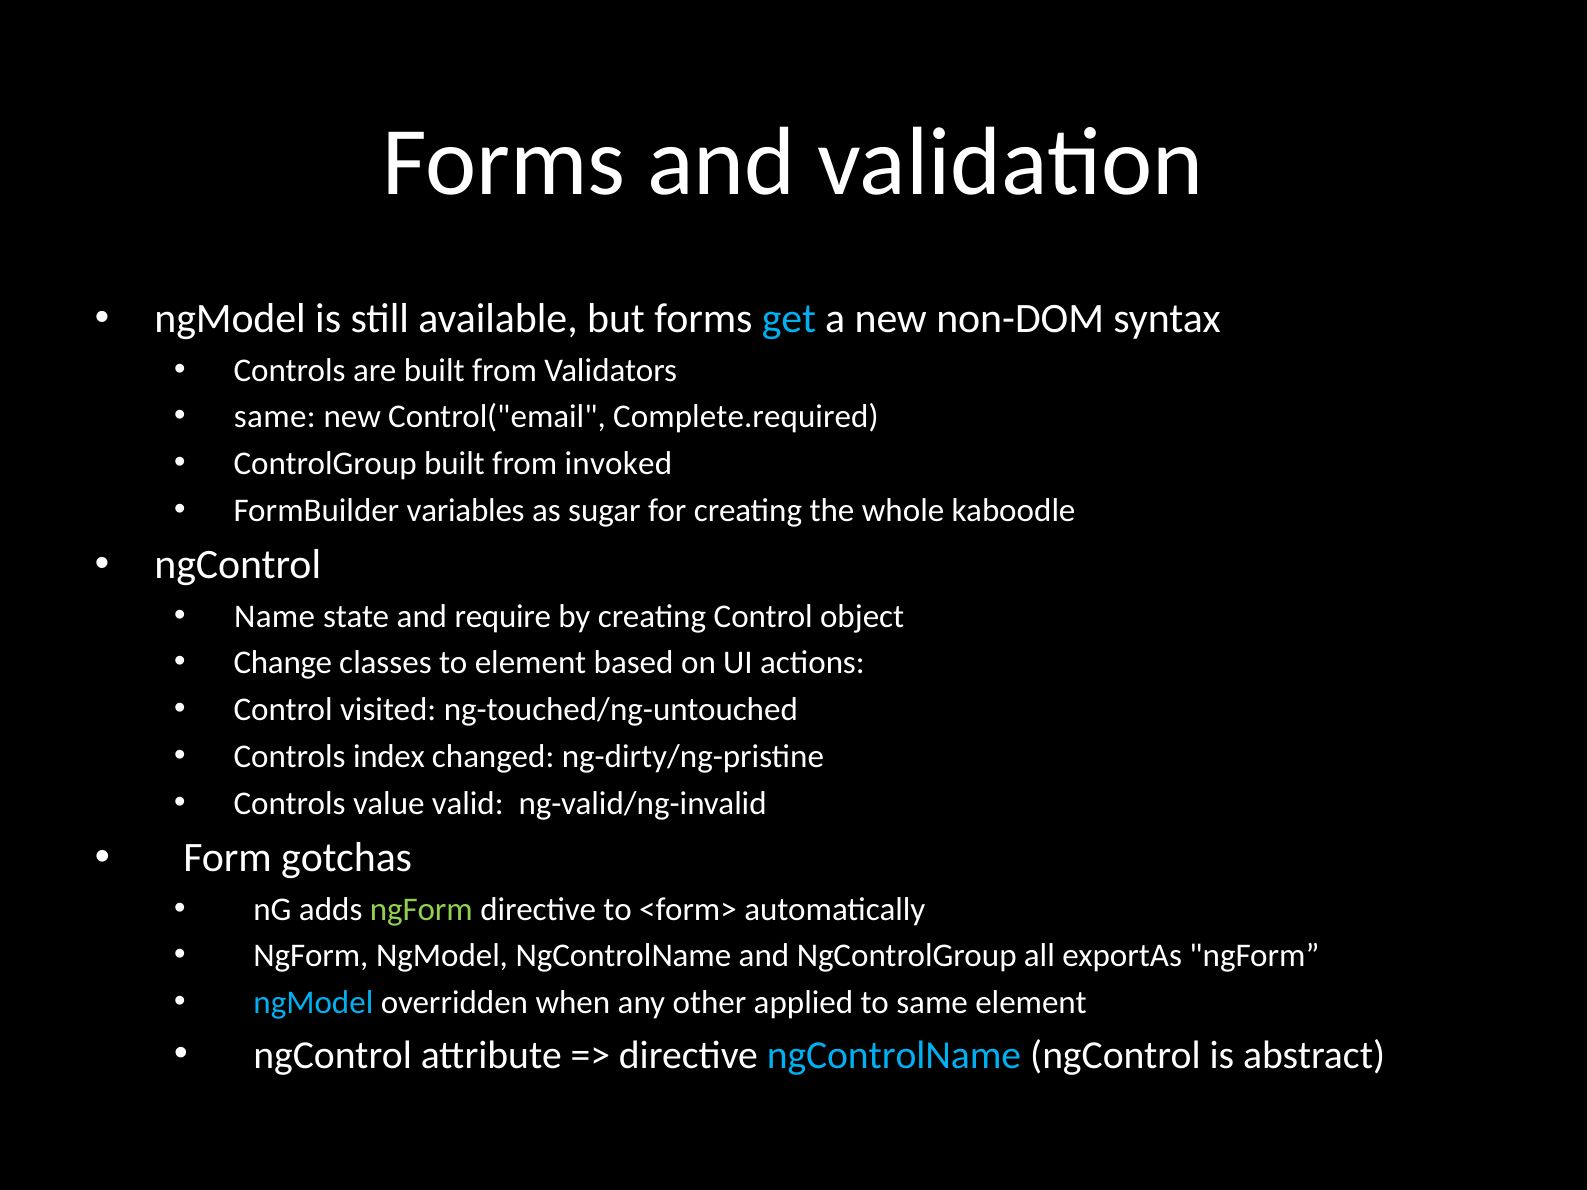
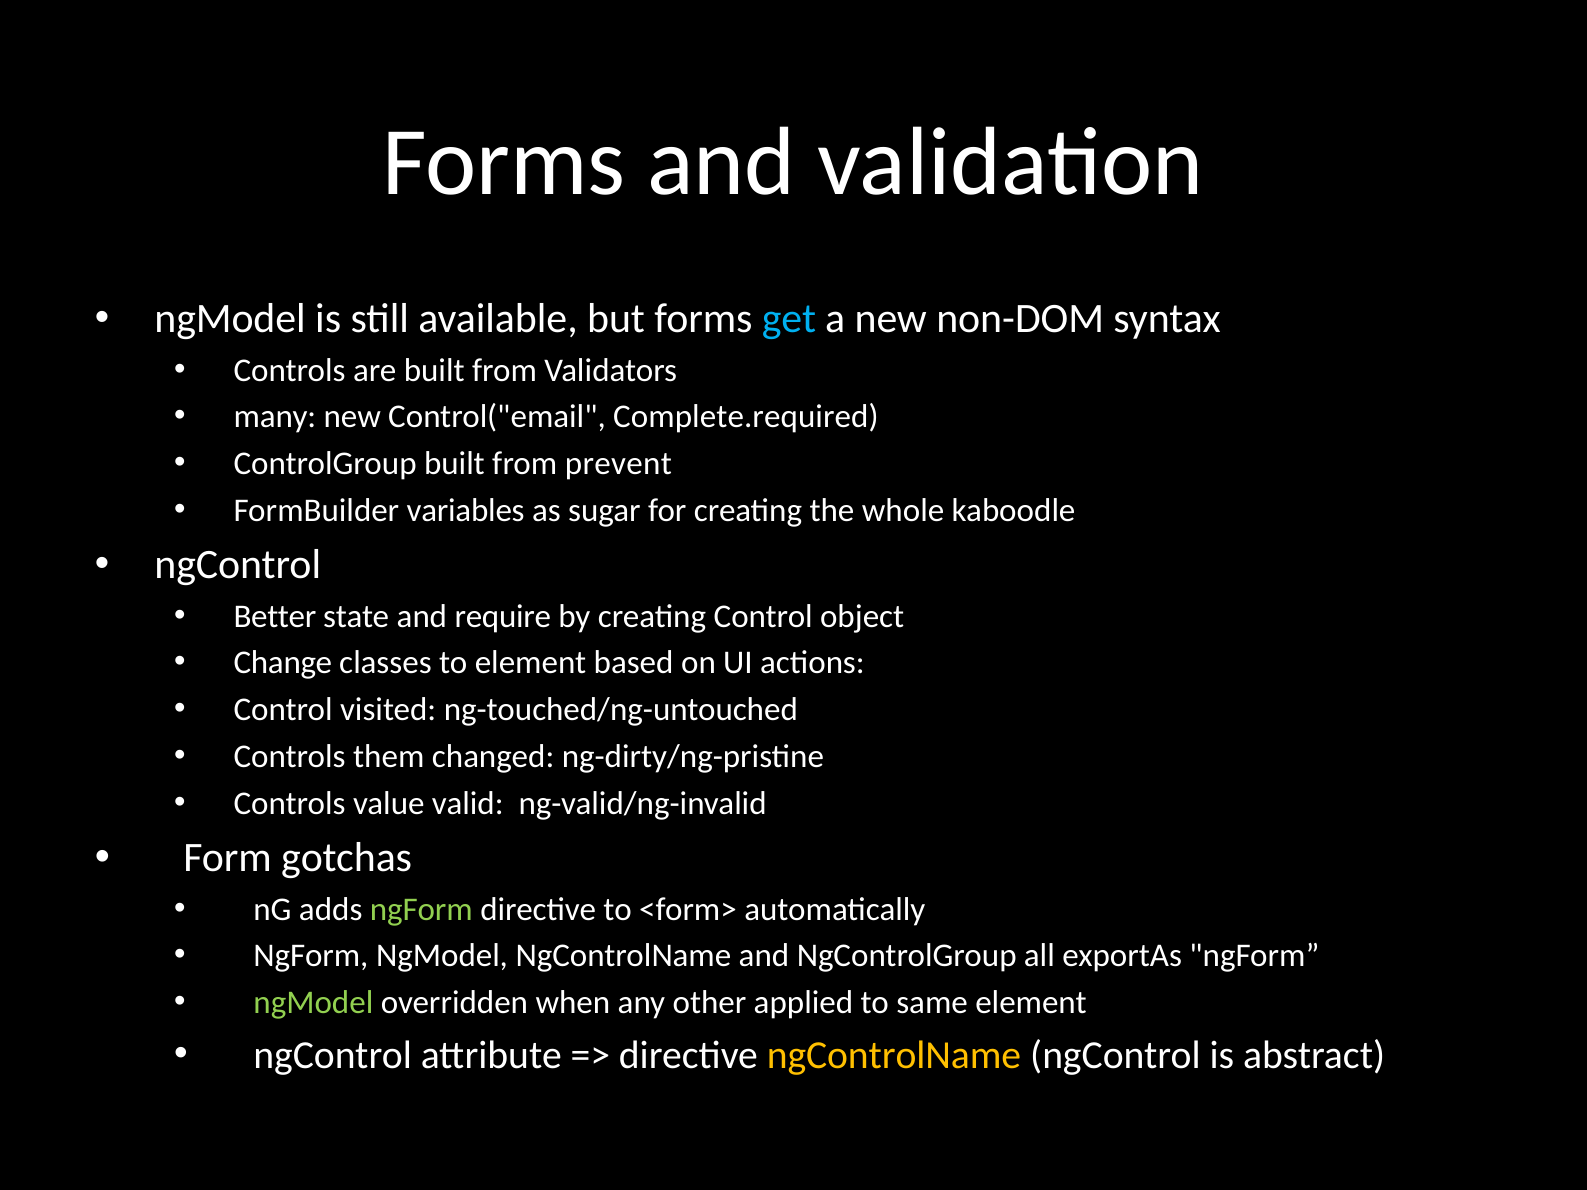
same: same -> many (275, 417)
invoked: invoked -> prevent (618, 464)
Name: Name -> Better (275, 616)
index: index -> them (389, 757)
ngModel colour: light blue -> light green (313, 1003)
ngControlName colour: light blue -> yellow (894, 1056)
